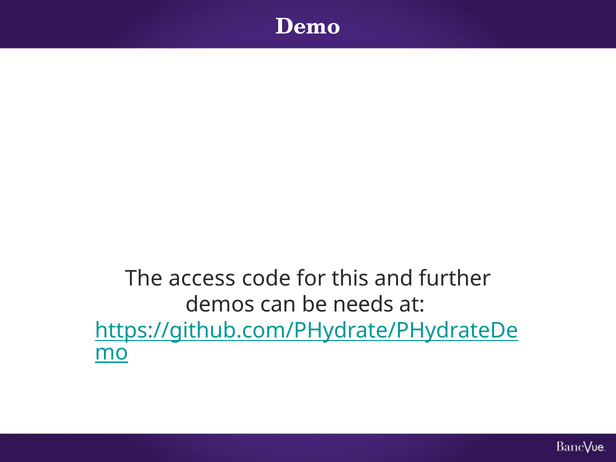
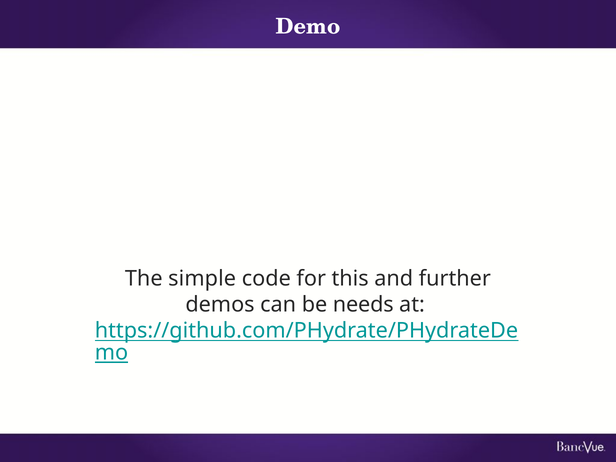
access: access -> simple (202, 279)
